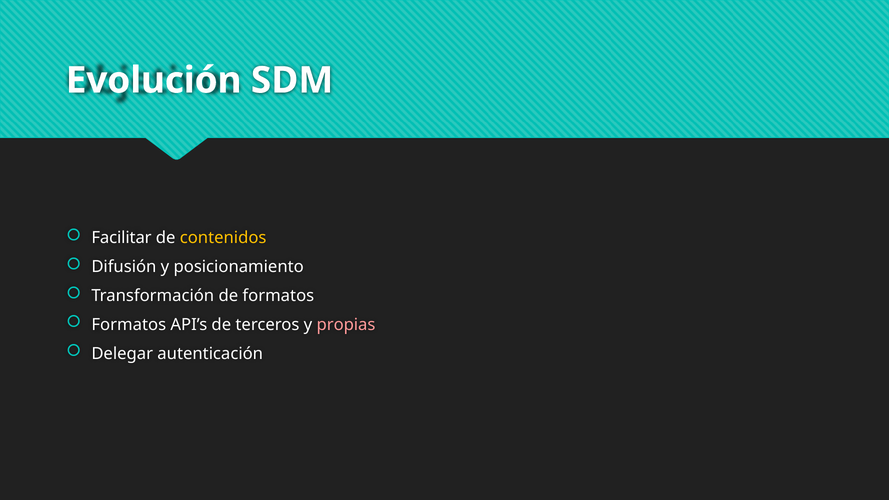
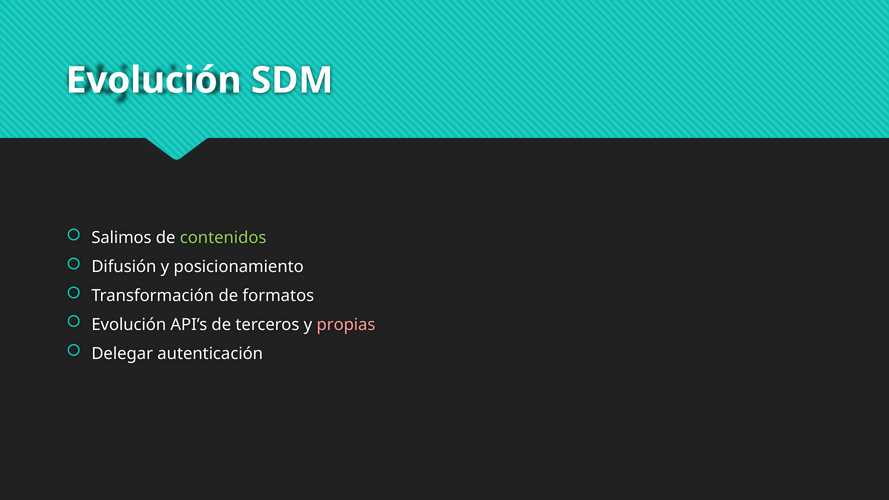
Facilitar: Facilitar -> Salimos (121, 238)
contenidos colour: yellow -> light green (223, 238)
Formatos: Formatos -> Evolución (129, 325)
